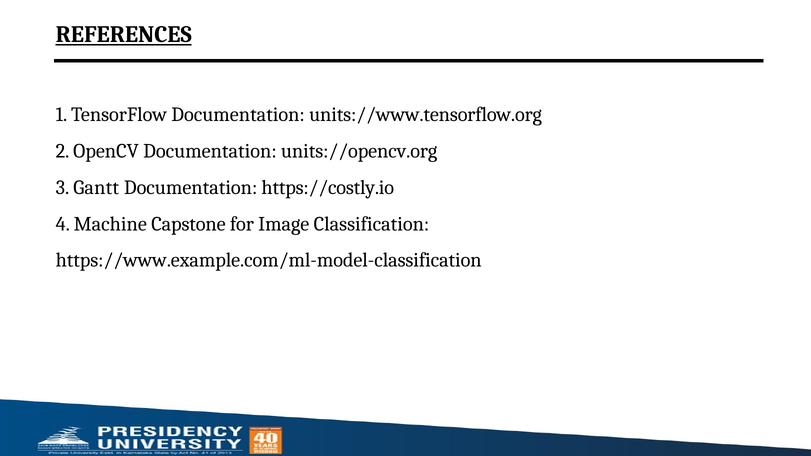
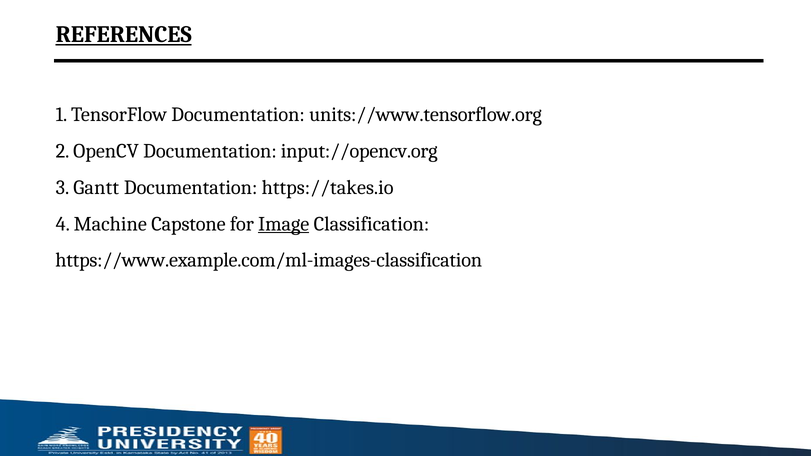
units://opencv.org: units://opencv.org -> input://opencv.org (359, 151)
https://costly.io: https://costly.io -> https://takes.io (328, 187)
Image underline: none -> present (284, 224)
https://www.example.com/ml-model-classification: https://www.example.com/ml-model-classification -> https://www.example.com/ml-images-classification (269, 260)
